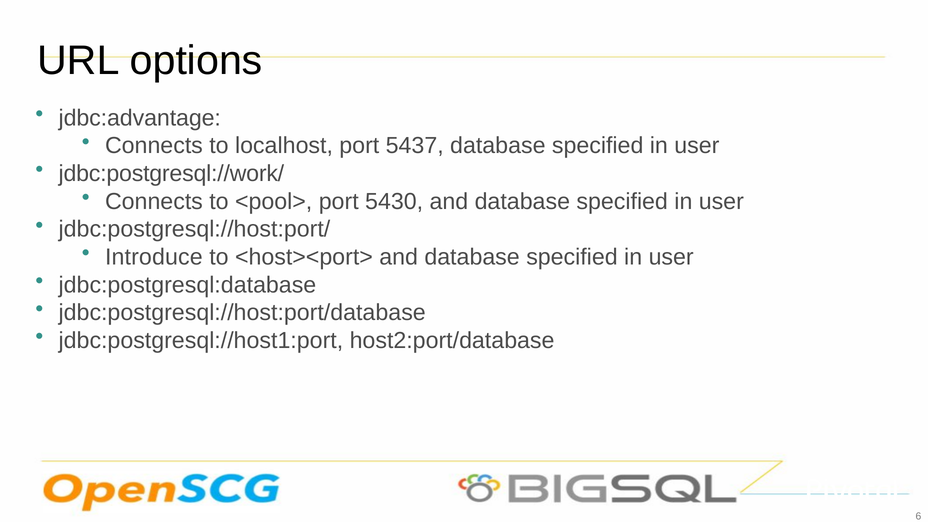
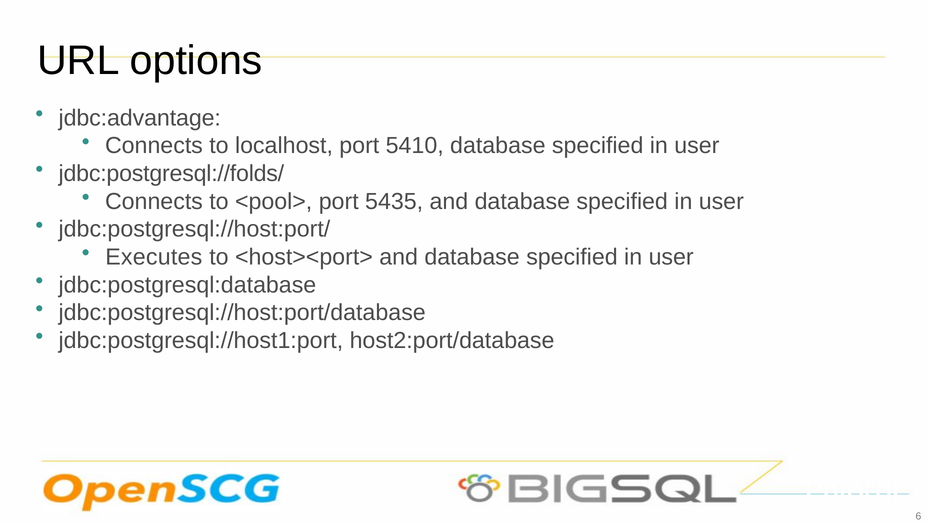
5437: 5437 -> 5410 (415, 146)
jdbc:postgresql://work/: jdbc:postgresql://work/ -> jdbc:postgresql://folds/ (171, 174)
5430: 5430 -> 5435 (394, 201)
Introduce: Introduce -> Executes (154, 257)
